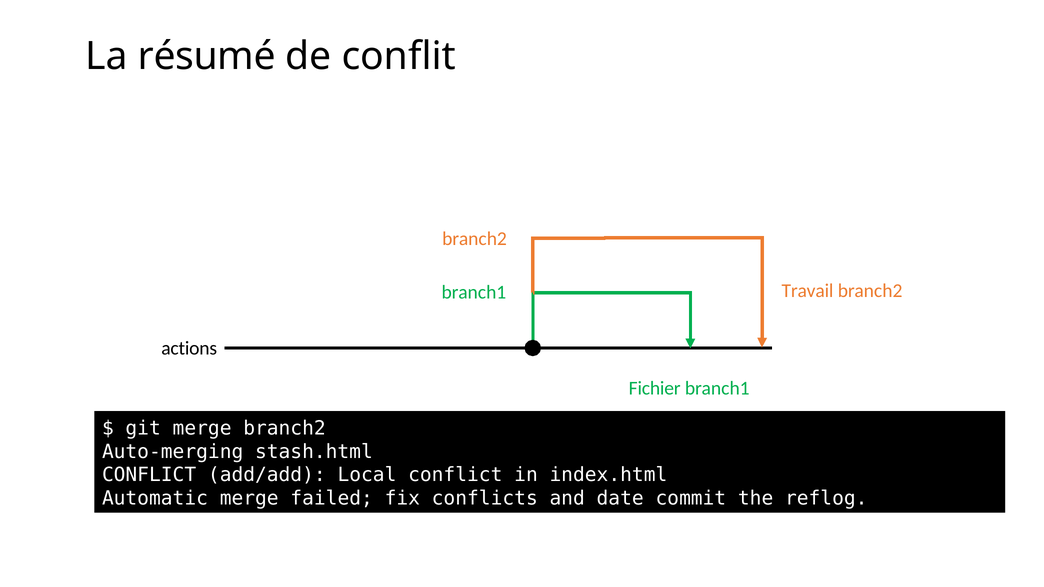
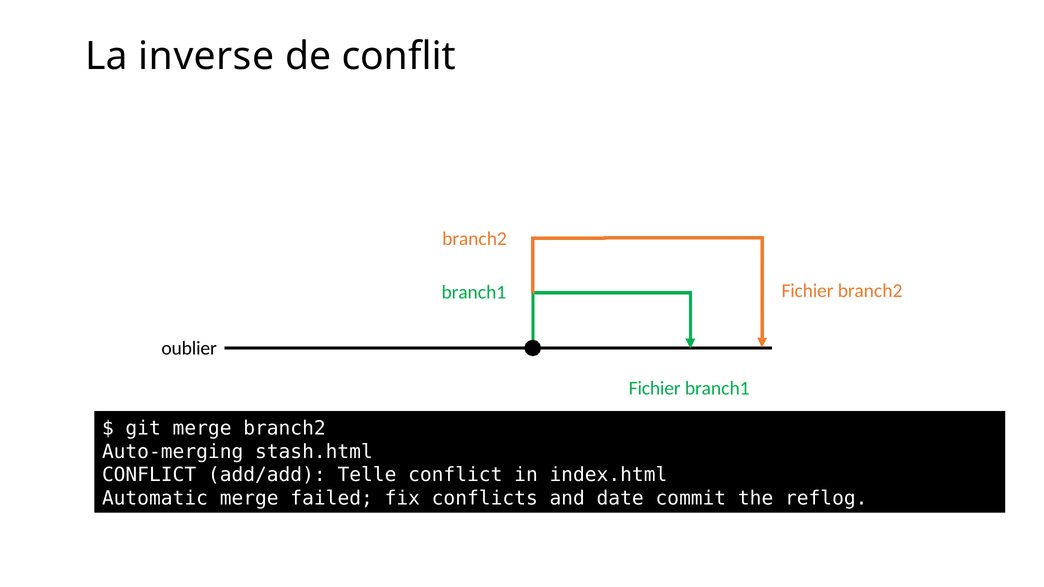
résumé: résumé -> inverse (206, 56)
Travail: Travail -> Fichier (807, 291)
actions: actions -> oublier (189, 348)
Local: Local -> Telle (367, 475)
